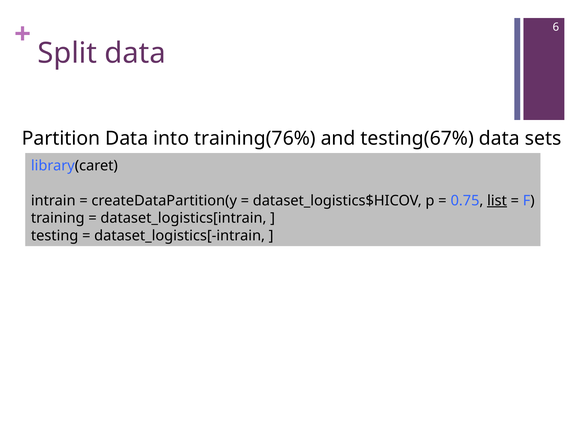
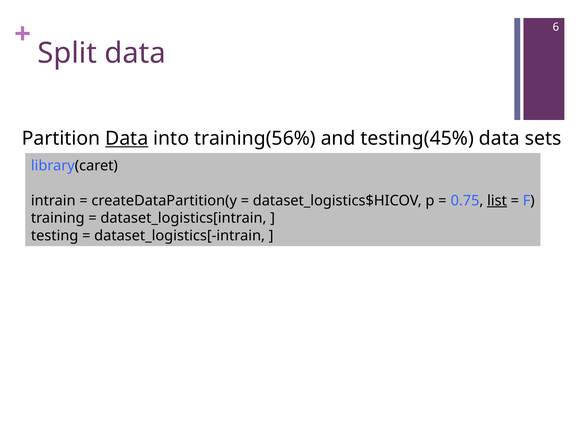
Data underline: none -> present (127, 139)
training(76%: training(76% -> training(56% (255, 139)
testing(67%: testing(67% -> testing(45% (417, 139)
